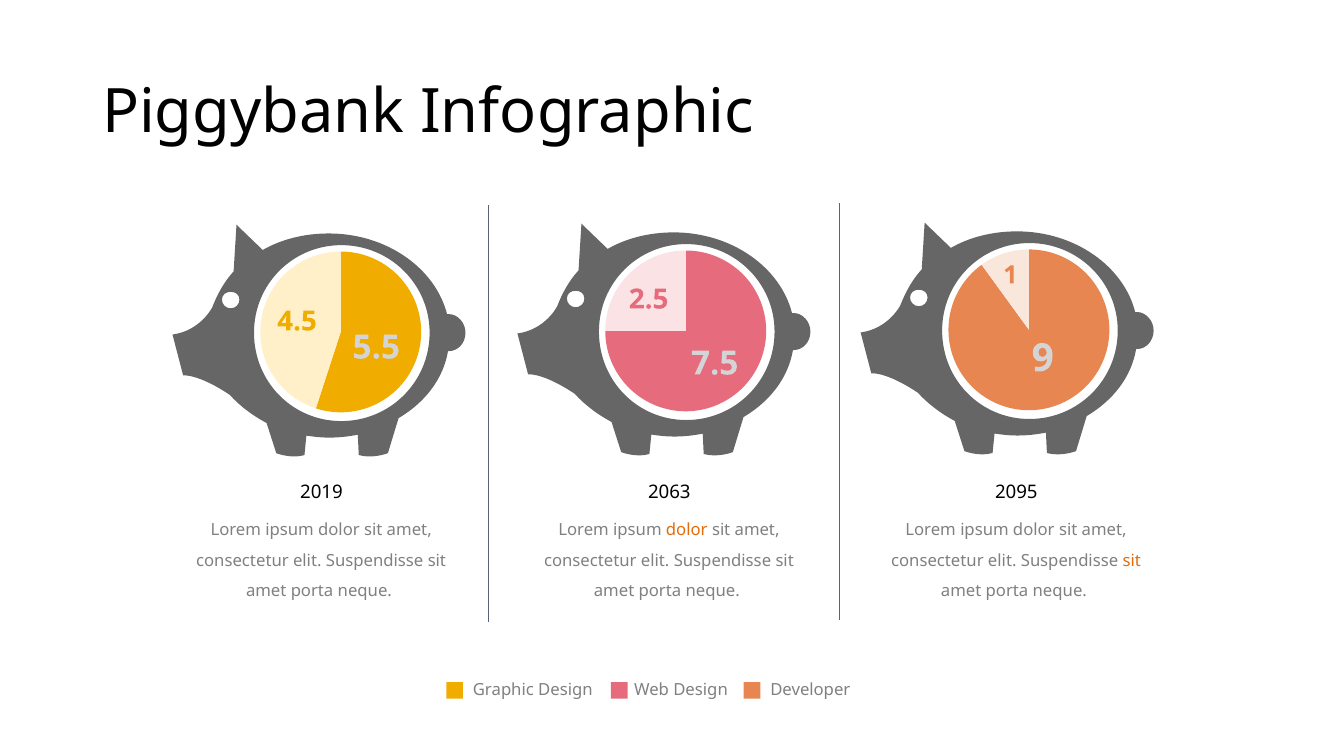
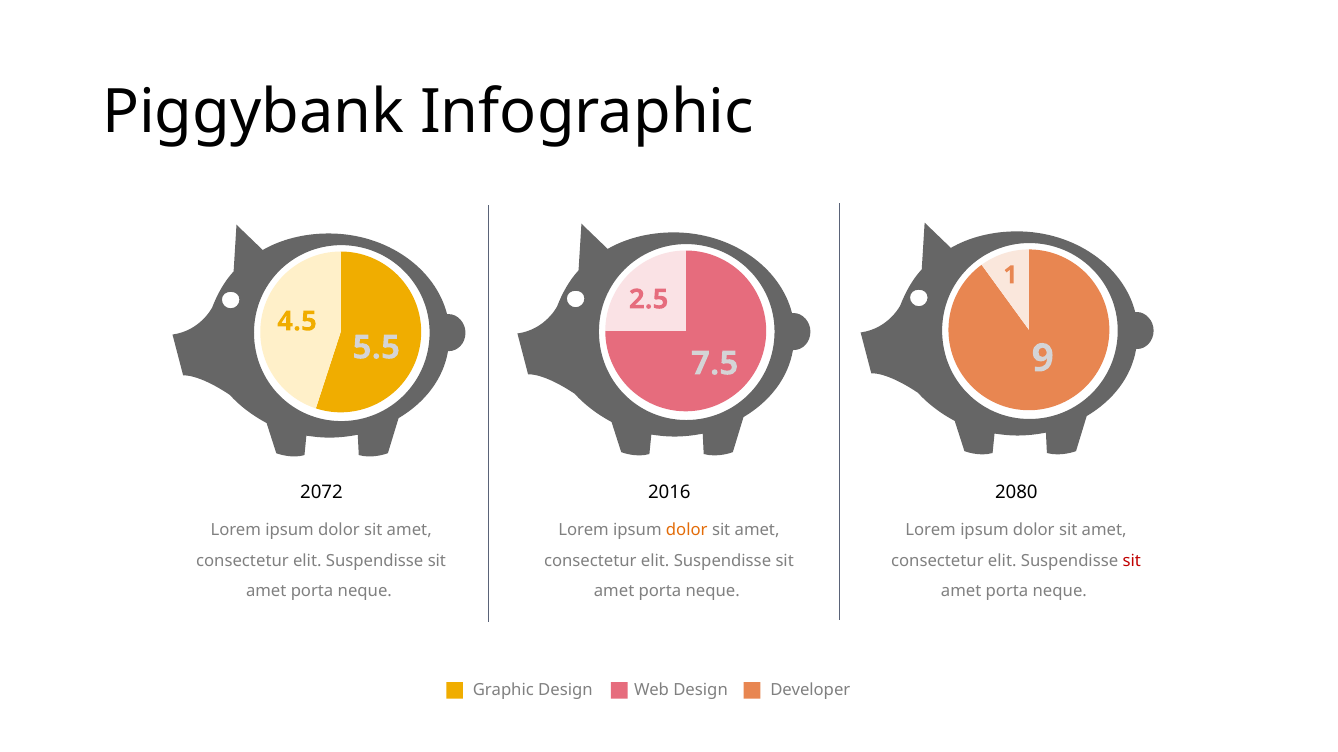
2019: 2019 -> 2072 (321, 492)
2063: 2063 -> 2016 (669, 492)
2095: 2095 -> 2080 (1016, 492)
sit colour: orange -> red (1132, 561)
